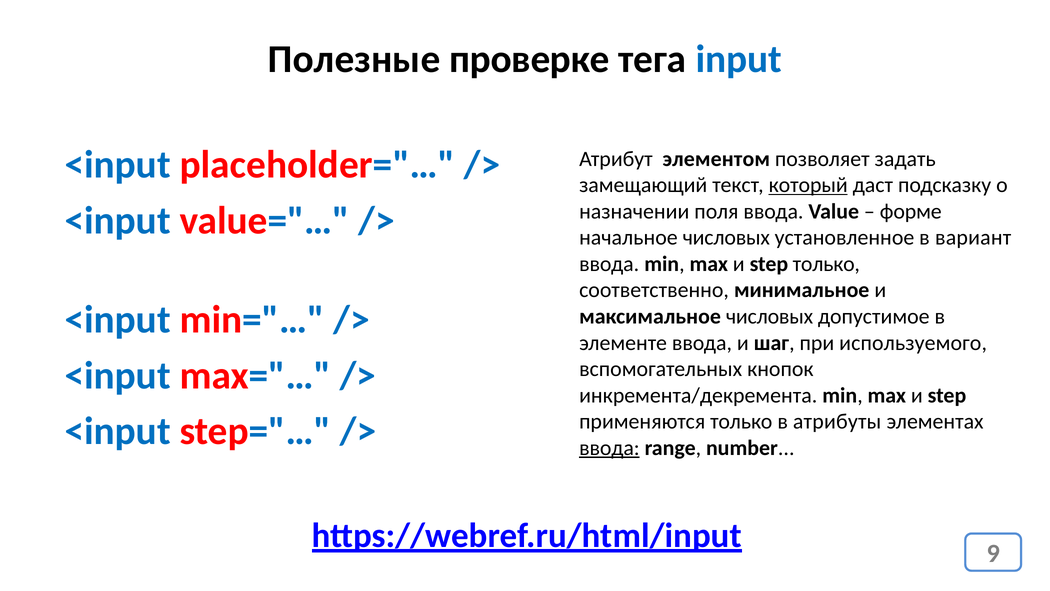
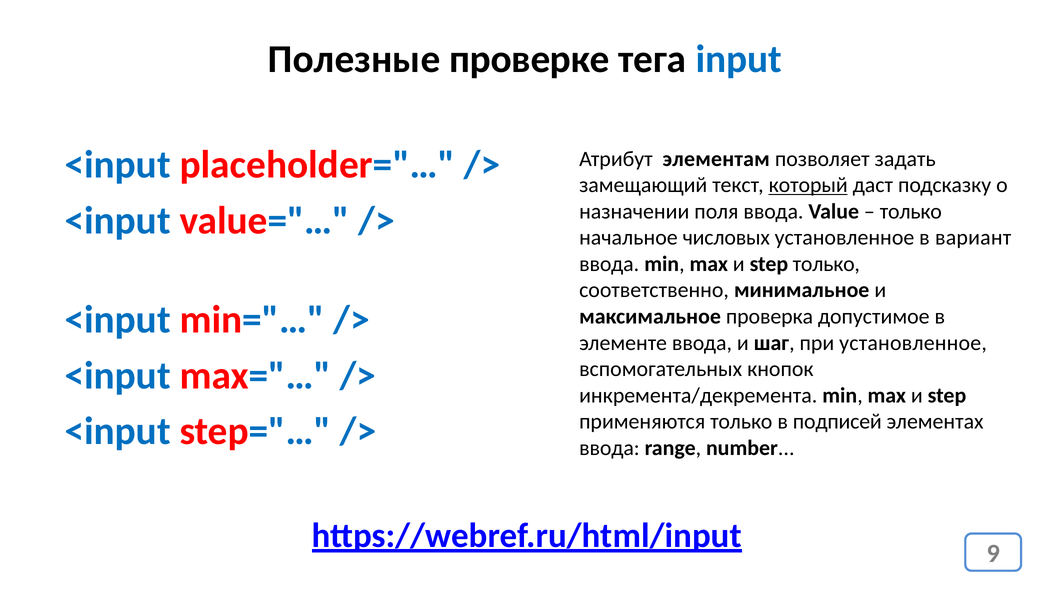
элементом: элементом -> элементам (716, 159)
форме: форме -> только (911, 211)
максимальное числовых: числовых -> проверка (769, 316)
при используемого: используемого -> установленное (913, 343)
атрибуты: атрибуты -> подписей (837, 421)
ввода underline: present -> none (609, 448)
